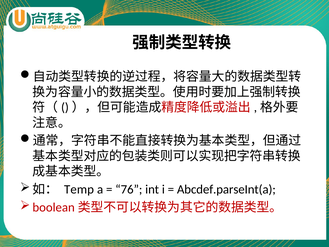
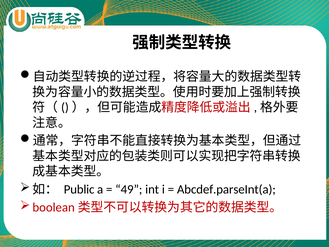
Temp: Temp -> Public (79, 189)
76: 76 -> 49 (129, 189)
